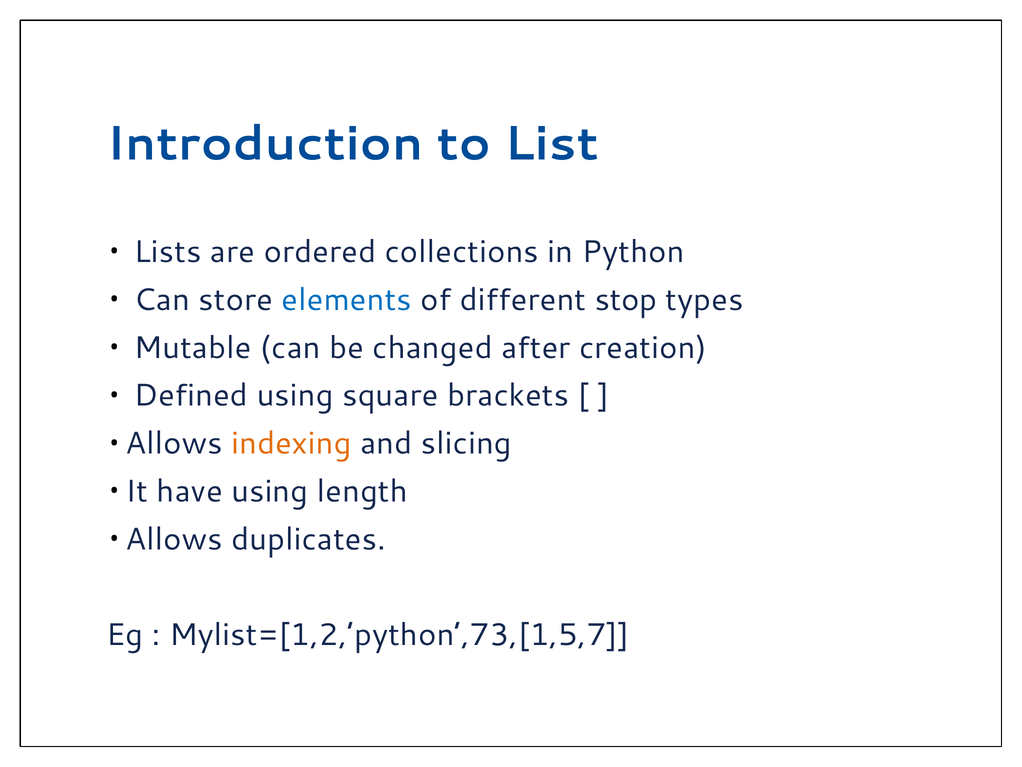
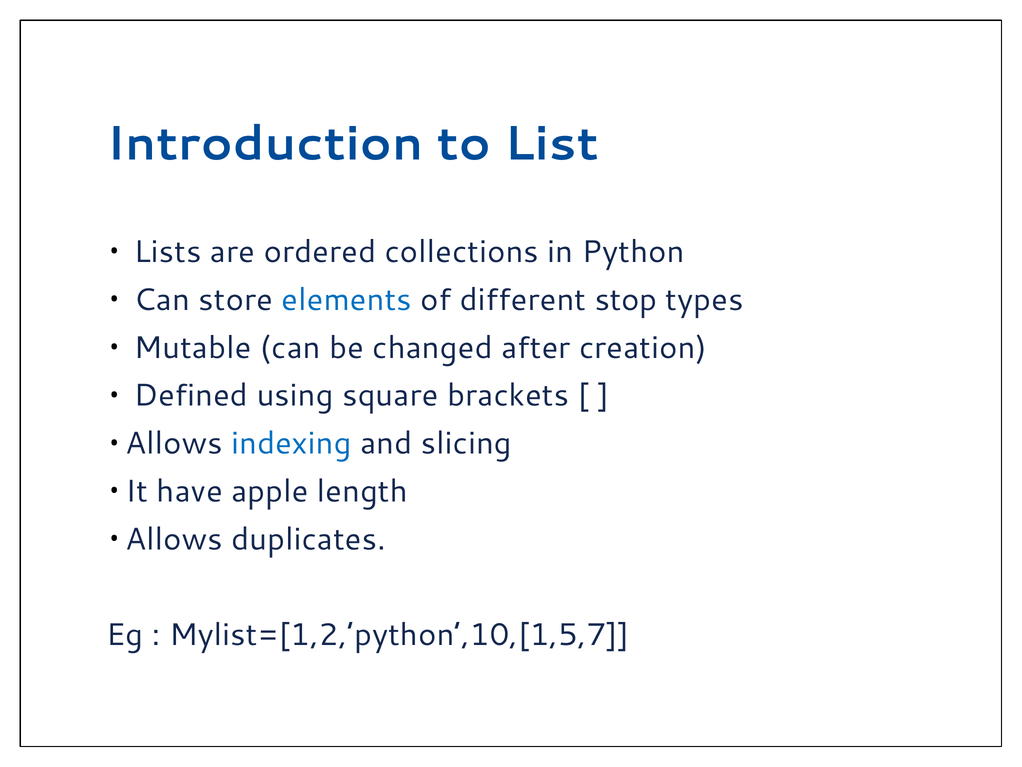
indexing colour: orange -> blue (291, 443)
have using: using -> apple (270, 491)
Mylist=[1,2,’python’,73,[1,5,7: Mylist=[1,2,’python’,73,[1,5,7 -> Mylist=[1,2,’python’,10,[1,5,7 (399, 635)
